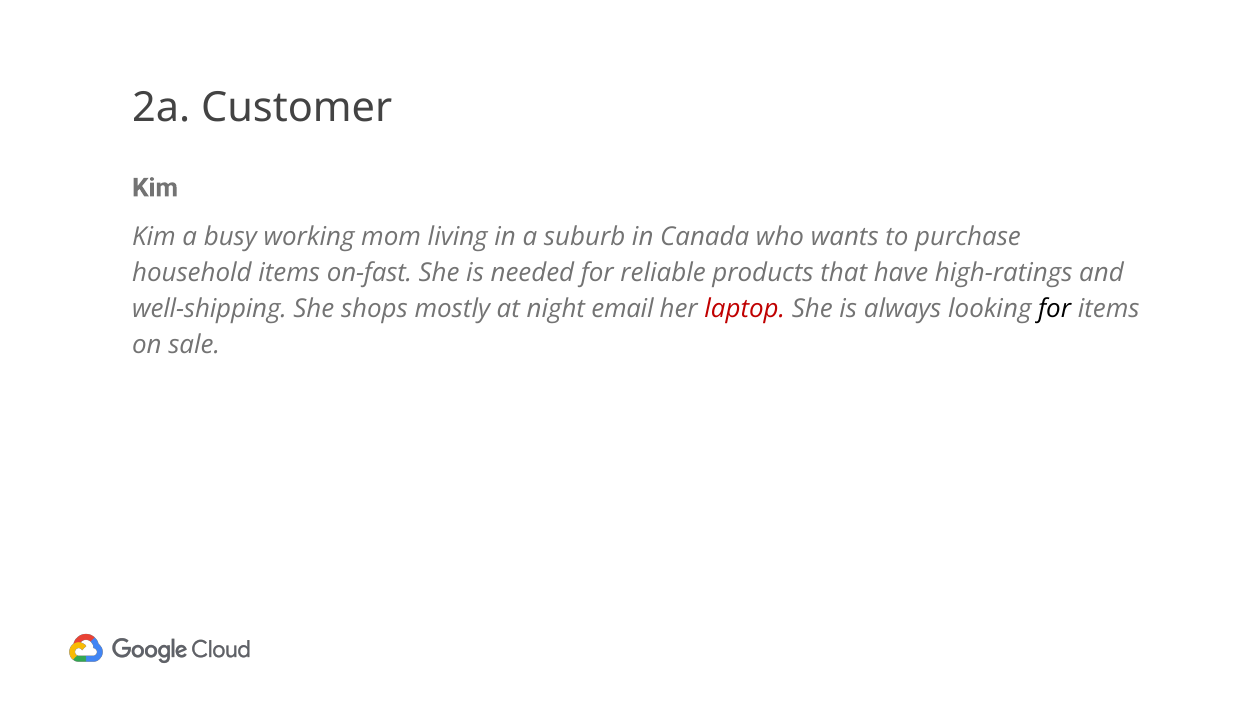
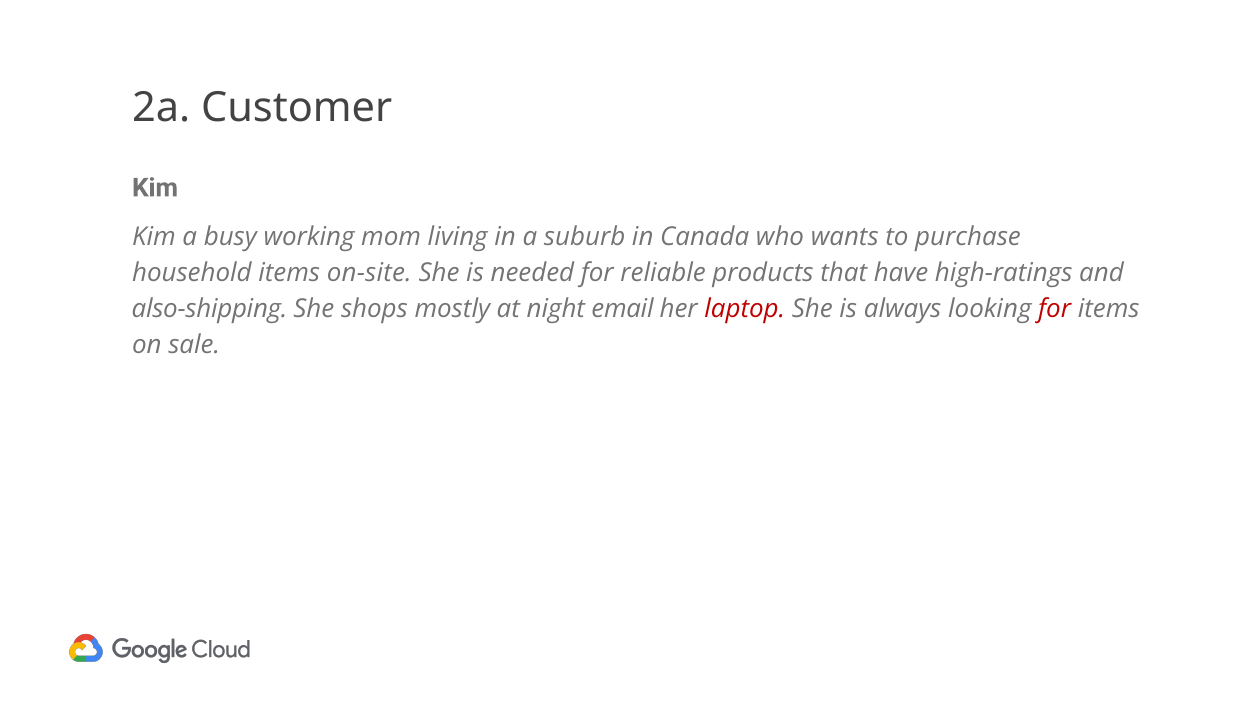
on-fast: on-fast -> on-site (369, 273)
well-shipping: well-shipping -> also-shipping (210, 309)
for colour: black -> red (1055, 309)
